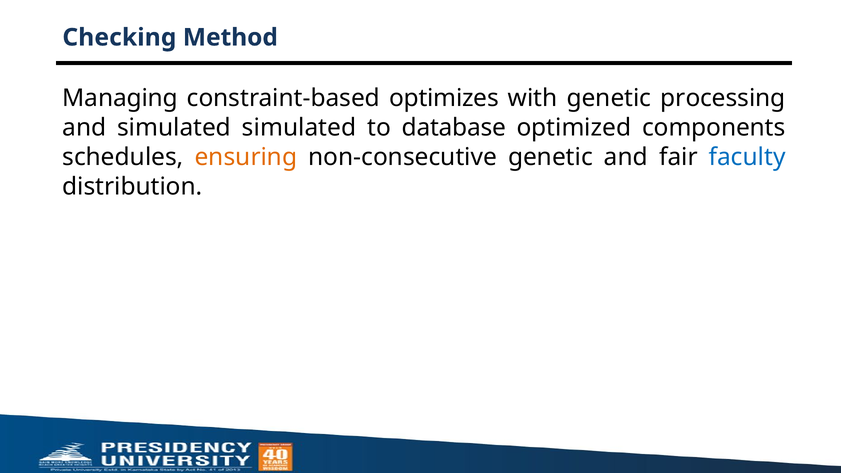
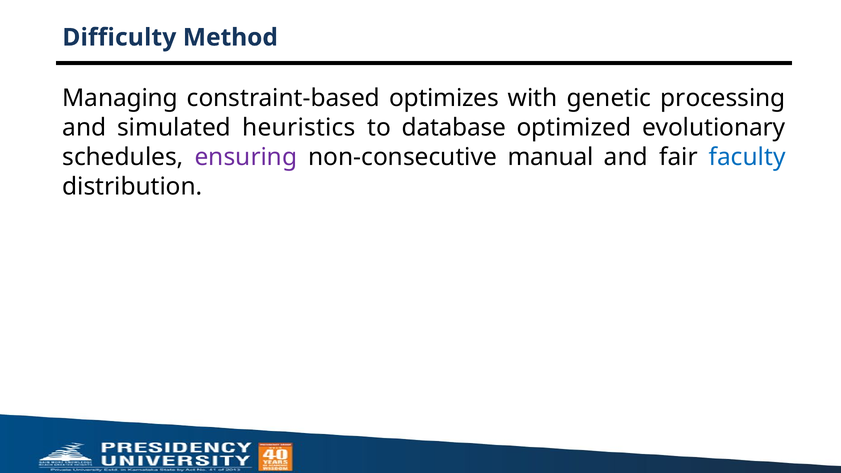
Checking: Checking -> Difficulty (119, 37)
simulated simulated: simulated -> heuristics (299, 128)
components: components -> evolutionary (714, 128)
ensuring colour: orange -> purple (246, 157)
non-consecutive genetic: genetic -> manual (551, 157)
